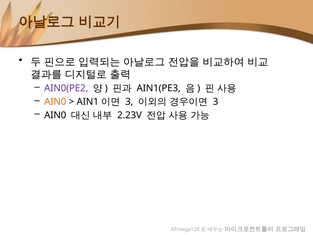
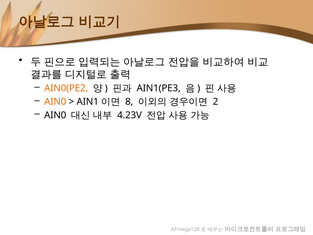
AIN0(PE2 colour: purple -> orange (66, 88)
3: 3 -> 8 (129, 102)
3: 3 -> 2 (216, 102)
2.23V: 2.23V -> 4.23V (130, 115)
